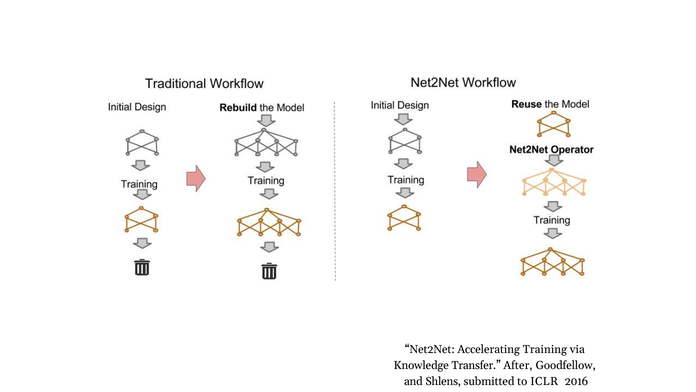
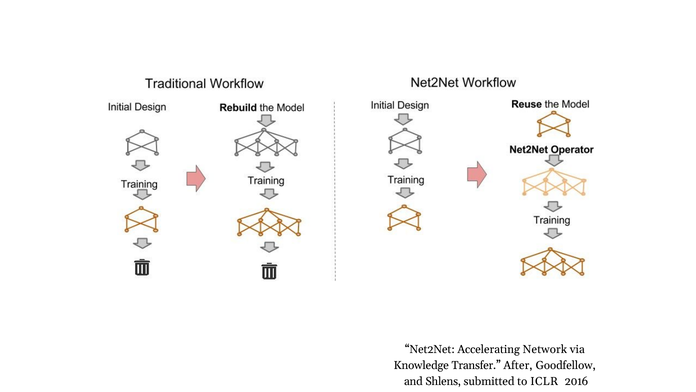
Training: Training -> Network (545, 349)
